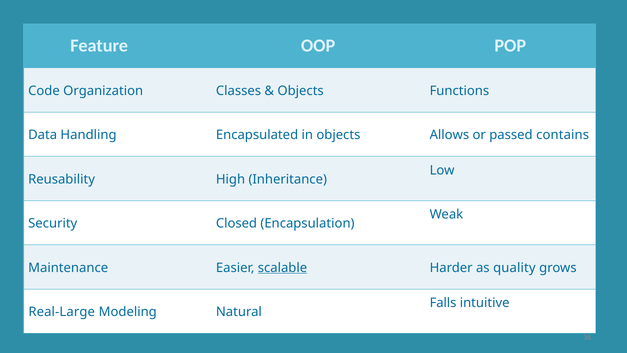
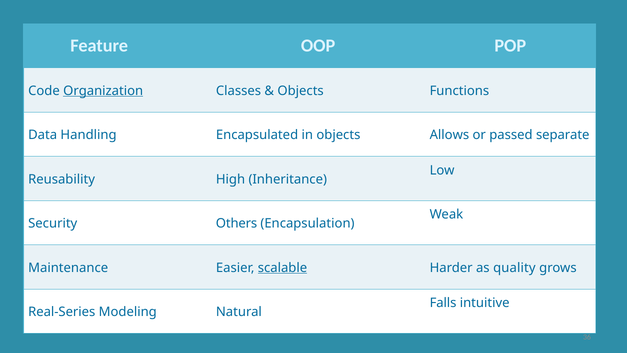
Organization underline: none -> present (103, 91)
contains: contains -> separate (563, 135)
Closed: Closed -> Others (237, 223)
Real-Large: Real-Large -> Real-Series (62, 312)
